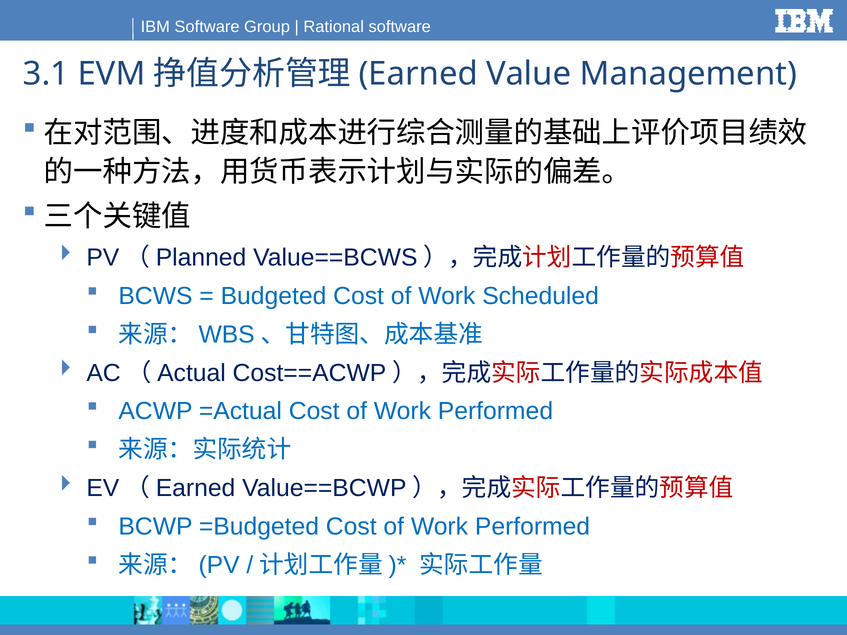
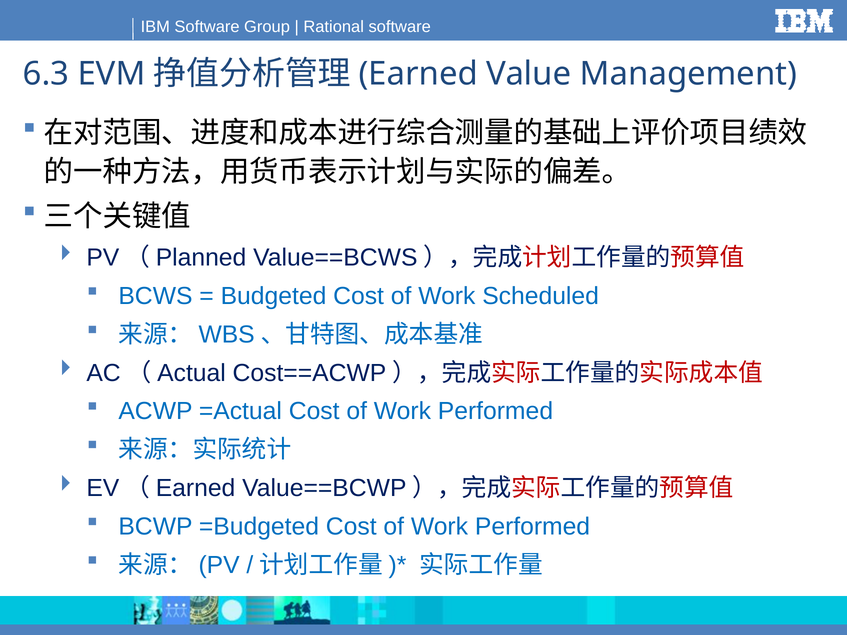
3.1: 3.1 -> 6.3 (46, 74)
